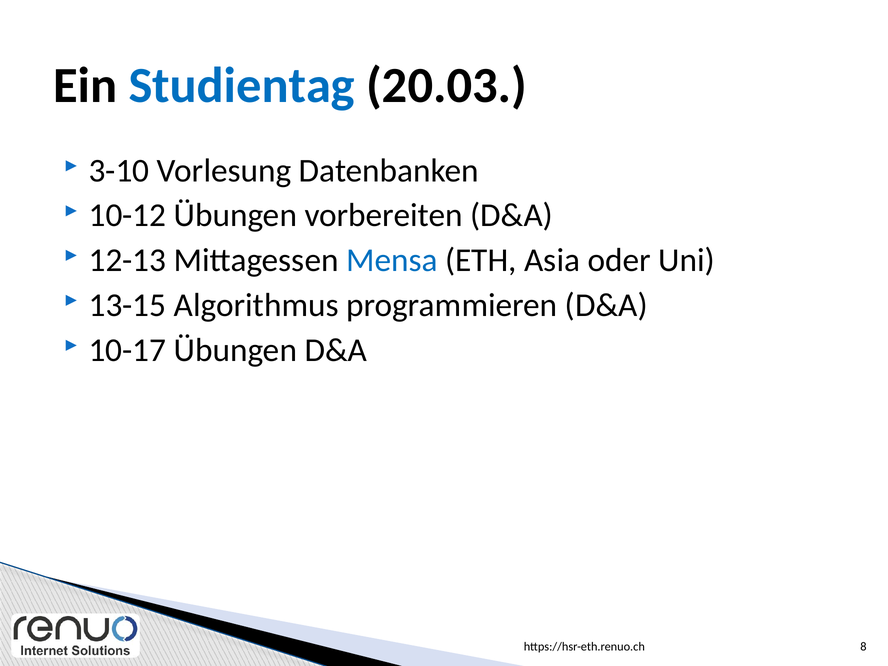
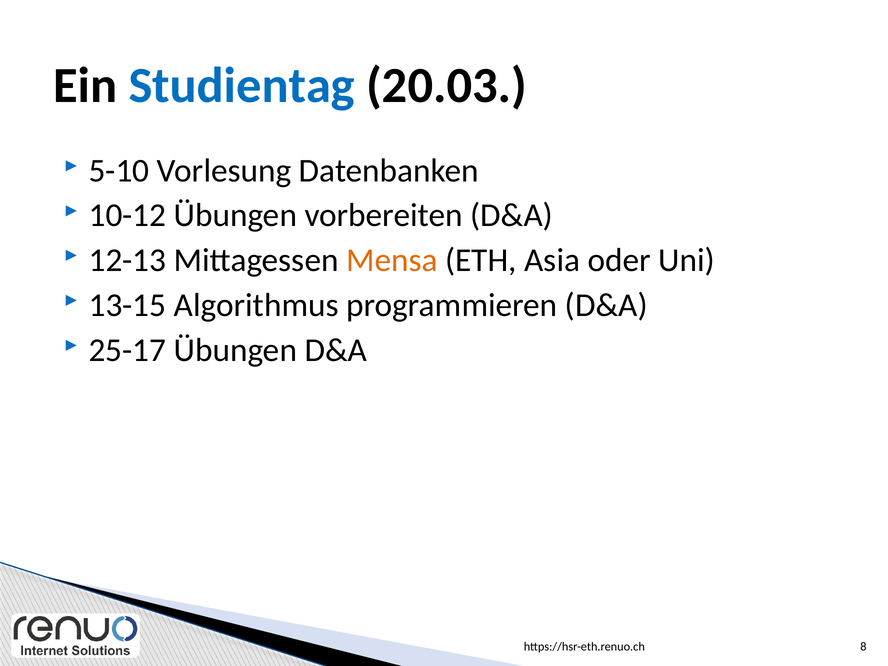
3-10: 3-10 -> 5-10 (119, 171)
Mensa colour: blue -> orange (392, 260)
10-17: 10-17 -> 25-17 (127, 350)
